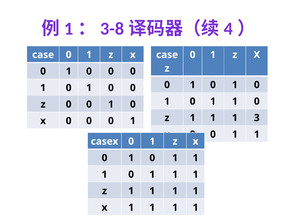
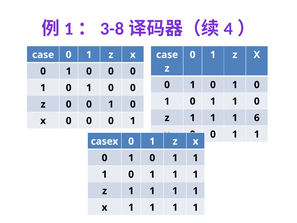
3: 3 -> 6 (257, 118)
